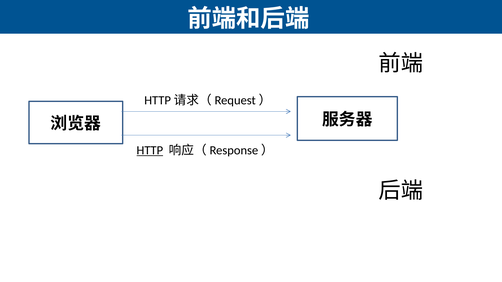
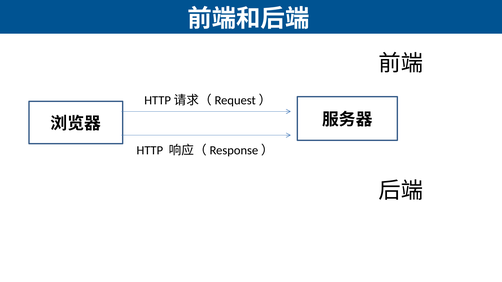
HTTP underline: present -> none (150, 150)
